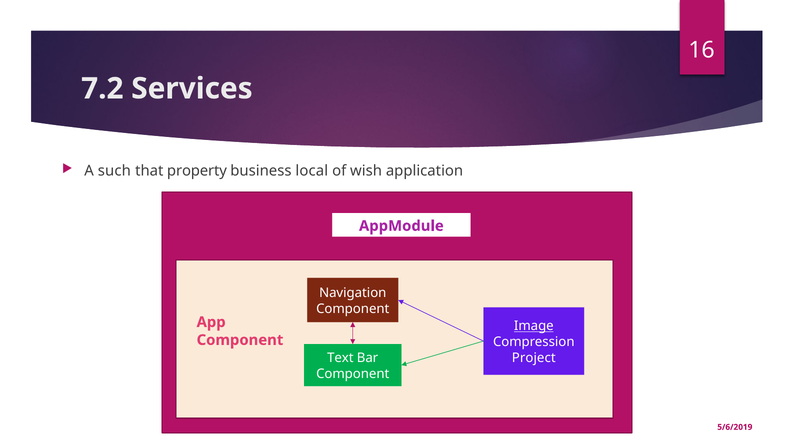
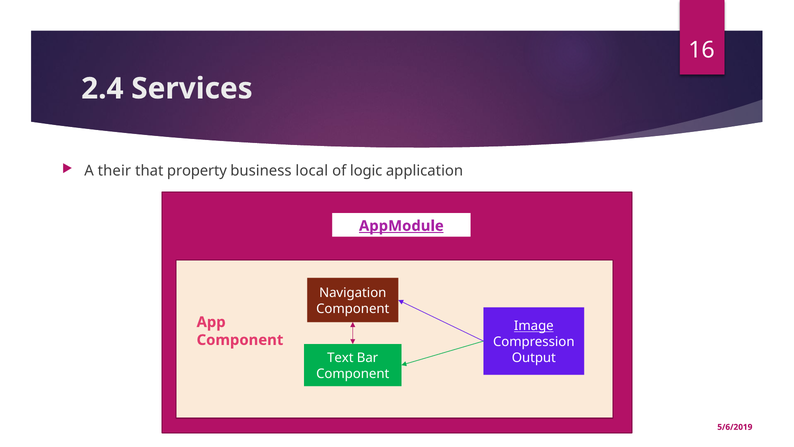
7.2: 7.2 -> 2.4 (102, 89)
such: such -> their (114, 171)
wish: wish -> logic (366, 171)
AppModule underline: none -> present (401, 226)
Project: Project -> Output (534, 358)
